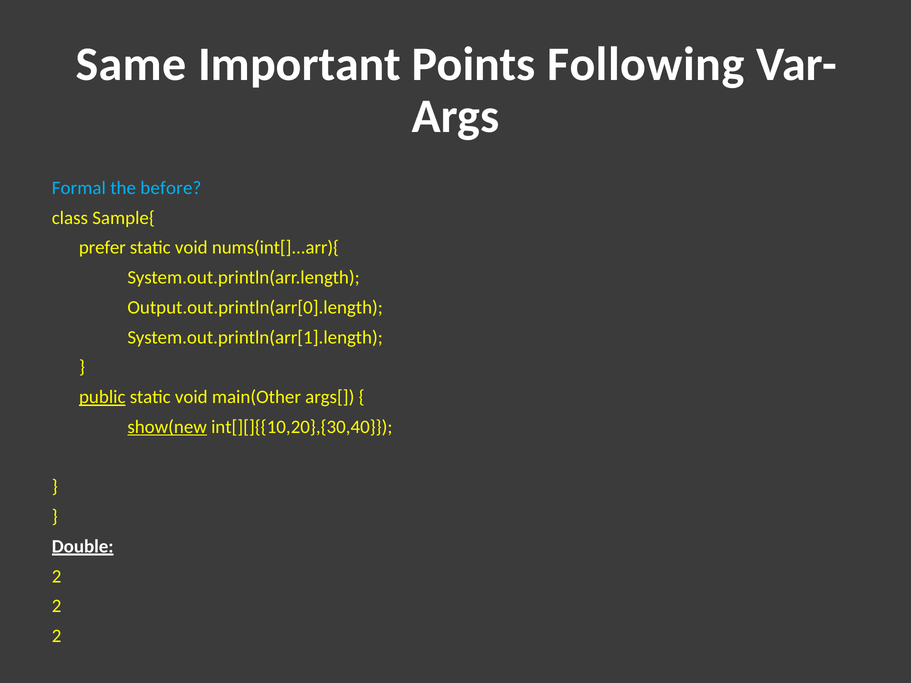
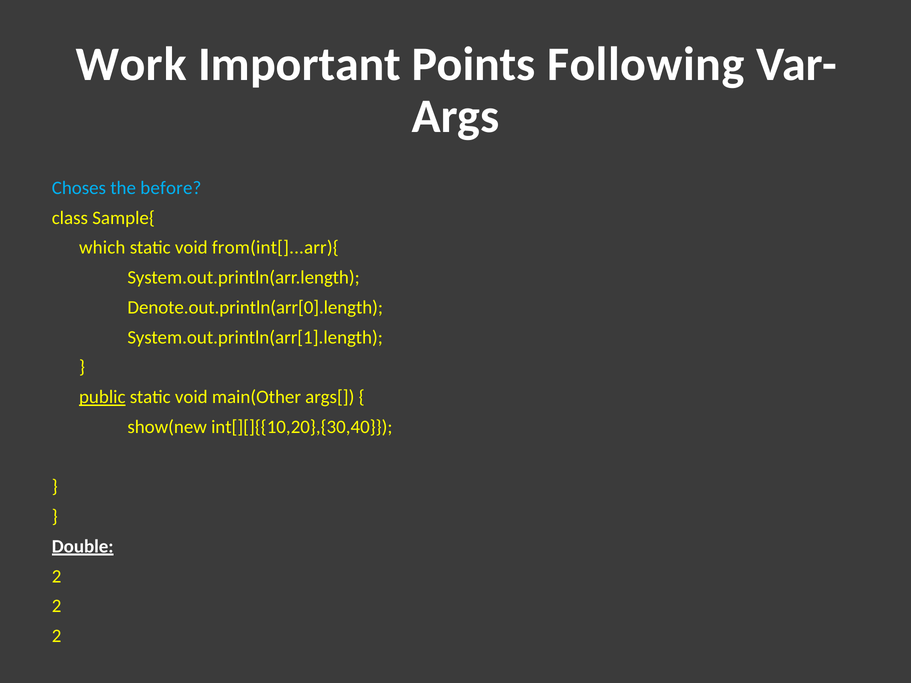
Same: Same -> Work (131, 65)
Formal: Formal -> Choses (79, 188)
prefer: prefer -> which (102, 248)
nums(int[]...arr){: nums(int[]...arr){ -> from(int[]...arr){ (275, 248)
Output.out.println(arr[0].length: Output.out.println(arr[0].length -> Denote.out.println(arr[0].length (255, 308)
show(new underline: present -> none (167, 427)
